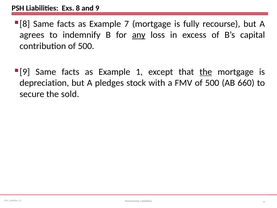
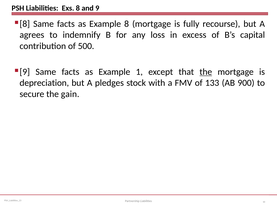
Example 7: 7 -> 8 (127, 24)
any underline: present -> none (139, 35)
FMV of 500: 500 -> 133 (212, 83)
660: 660 -> 900 (246, 83)
sold: sold -> gain (70, 94)
